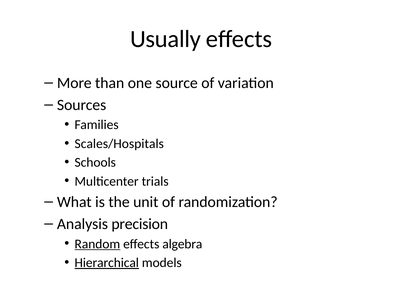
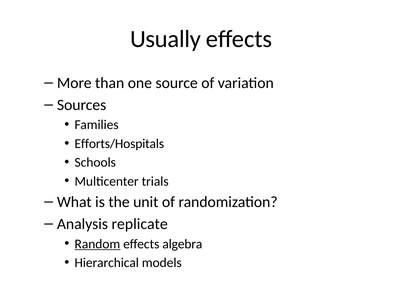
Scales/Hospitals: Scales/Hospitals -> Efforts/Hospitals (119, 144)
precision: precision -> replicate (140, 224)
Hierarchical underline: present -> none (107, 263)
